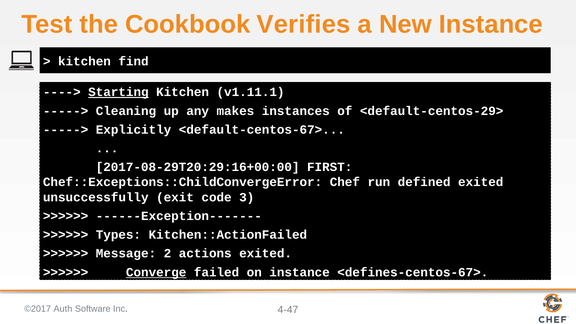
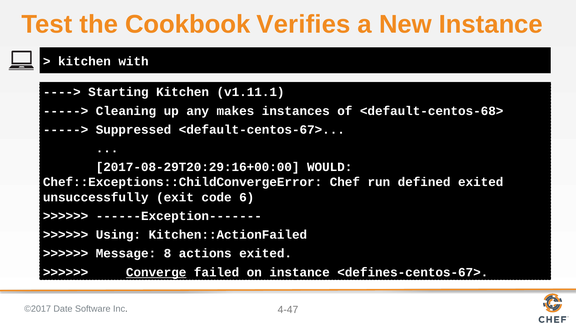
find: find -> with (134, 61)
Starting underline: present -> none (118, 92)
<default-centos-29>: <default-centos-29> -> <default-centos-68> (432, 111)
Explicitly: Explicitly -> Suppressed (134, 130)
FIRST: FIRST -> WOULD (330, 167)
3: 3 -> 6 (247, 197)
Types: Types -> Using (118, 235)
2: 2 -> 8 (168, 253)
Auth: Auth -> Date (63, 309)
